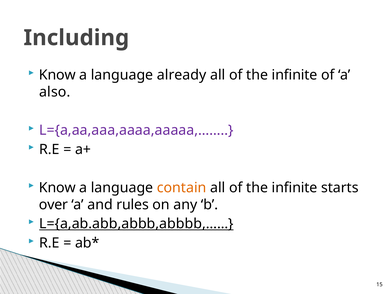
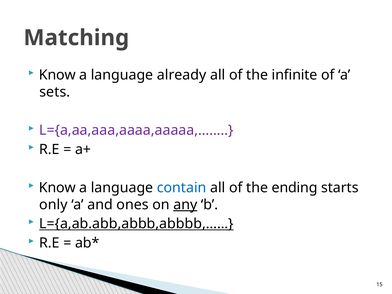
Including: Including -> Matching (76, 38)
also: also -> sets (55, 92)
contain colour: orange -> blue (182, 188)
infinite: infinite -> ending (295, 188)
over: over -> only (53, 205)
rules: rules -> ones (133, 205)
any underline: none -> present (185, 205)
